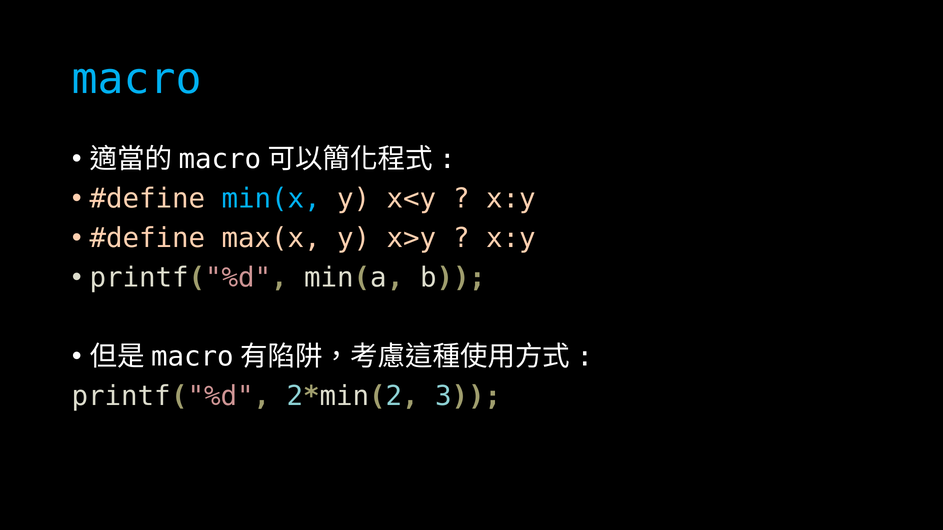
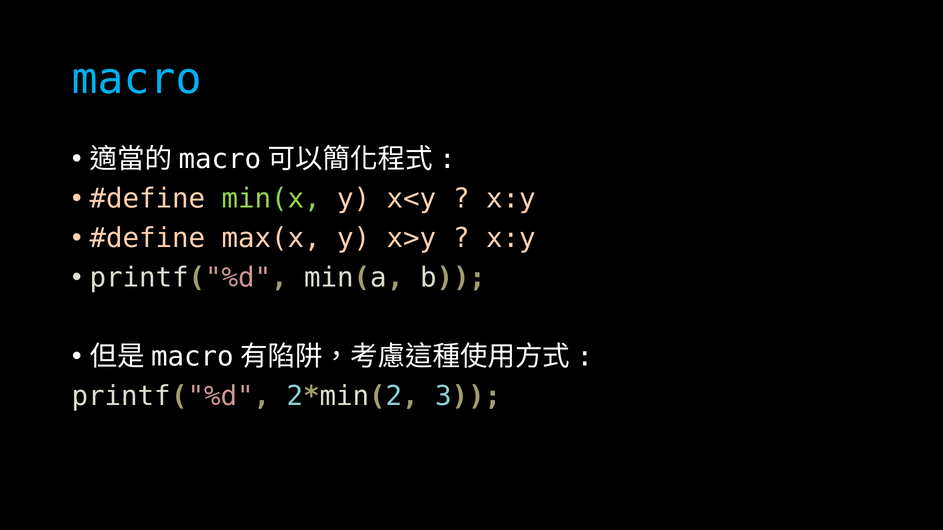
min(x colour: light blue -> light green (271, 199)
